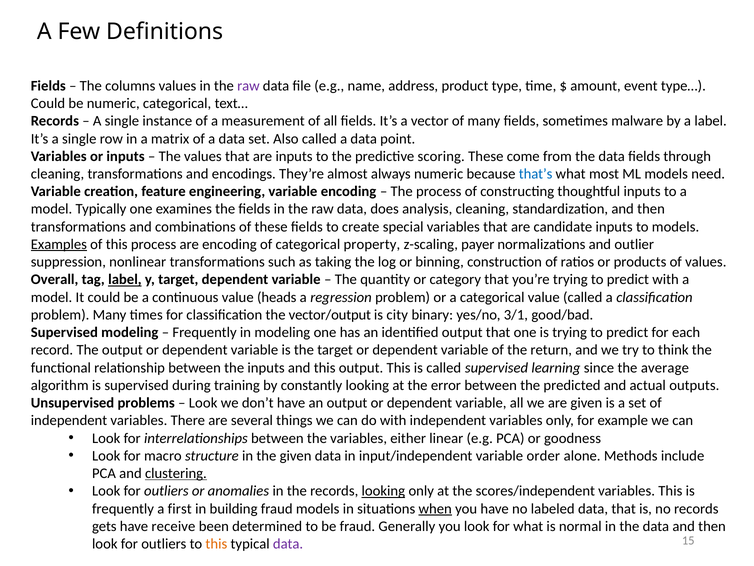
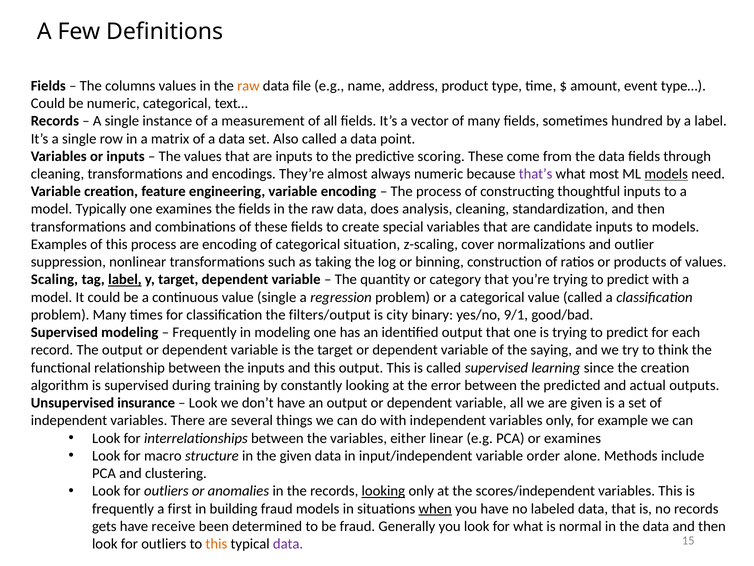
raw colour: purple -> orange (248, 86)
malware: malware -> hundred (637, 121)
that’s colour: blue -> purple (536, 174)
models underline: none -> present (666, 174)
Examples underline: present -> none (59, 244)
property: property -> situation (372, 244)
payer: payer -> cover (478, 244)
Overall: Overall -> Scaling (54, 279)
value heads: heads -> single (277, 297)
vector/output: vector/output -> filters/output (330, 315)
3/1: 3/1 -> 9/1 (516, 315)
return: return -> saying (551, 350)
the average: average -> creation (665, 367)
problems: problems -> insurance (146, 403)
or goodness: goodness -> examines (573, 438)
clustering underline: present -> none (176, 473)
